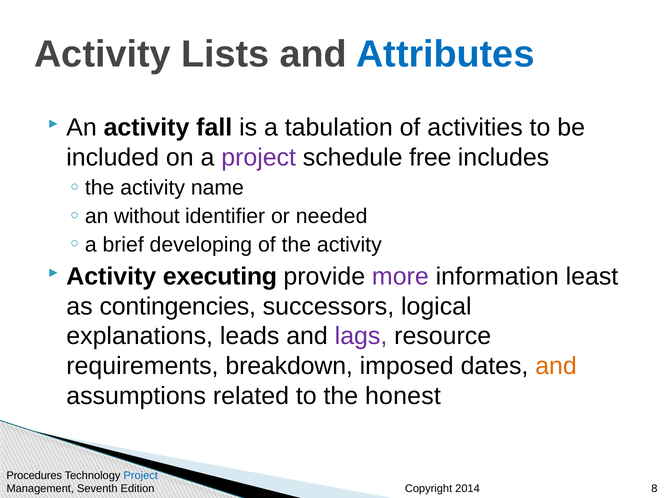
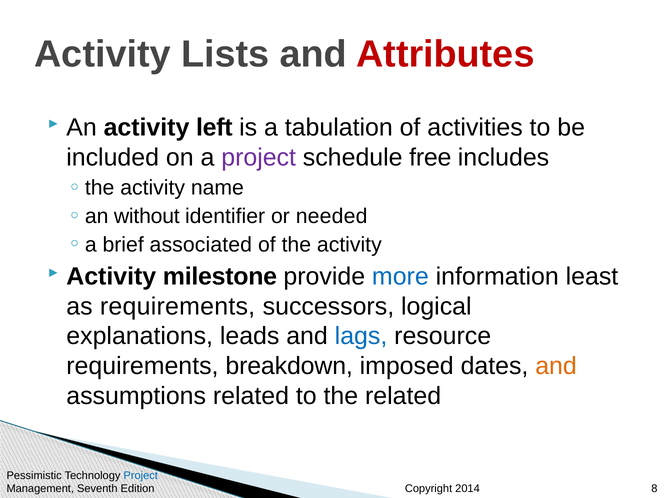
Attributes colour: blue -> red (445, 54)
fall: fall -> left (214, 128)
developing: developing -> associated (201, 245)
executing: executing -> milestone (220, 276)
more colour: purple -> blue (400, 276)
as contingencies: contingencies -> requirements (178, 306)
lags colour: purple -> blue (361, 336)
the honest: honest -> related (403, 396)
Procedures: Procedures -> Pessimistic (34, 476)
